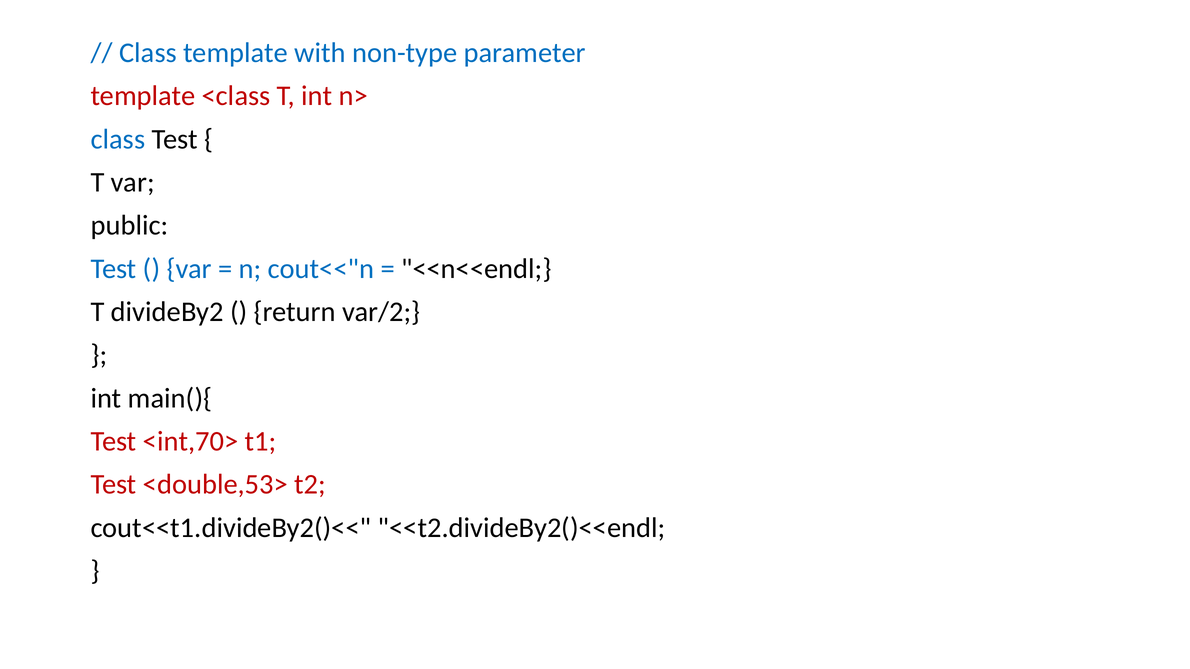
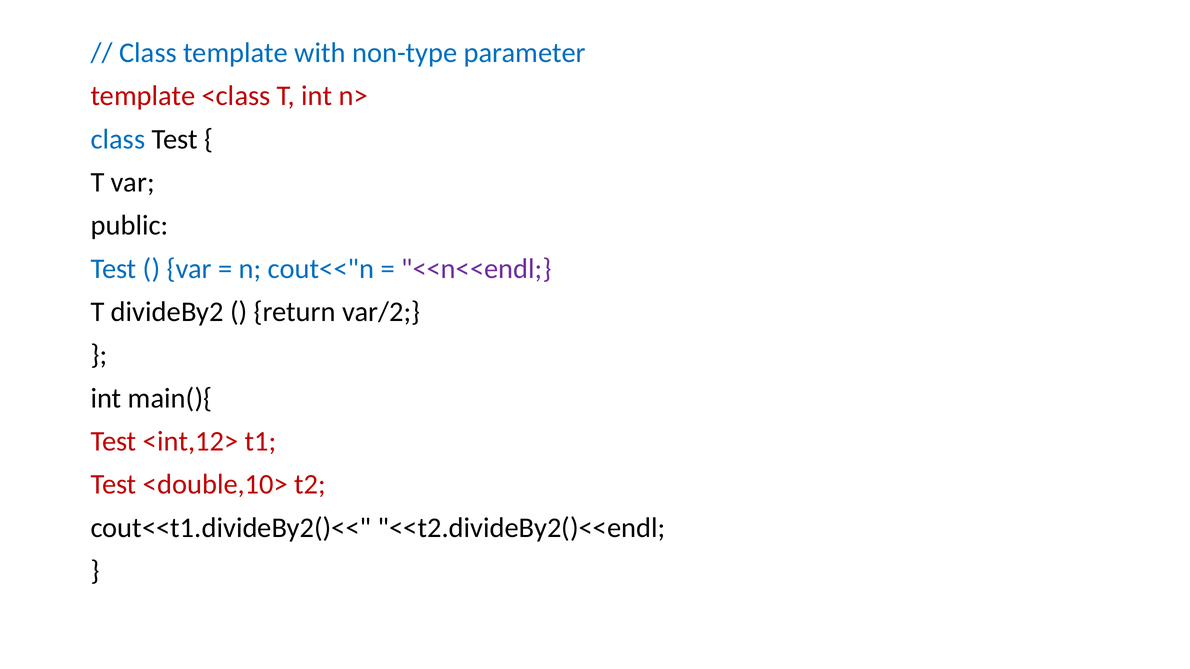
<<n<<endl colour: black -> purple (476, 269)
<int,70>: <int,70> -> <int,12> (191, 442)
<double,53>: <double,53> -> <double,10> (216, 485)
